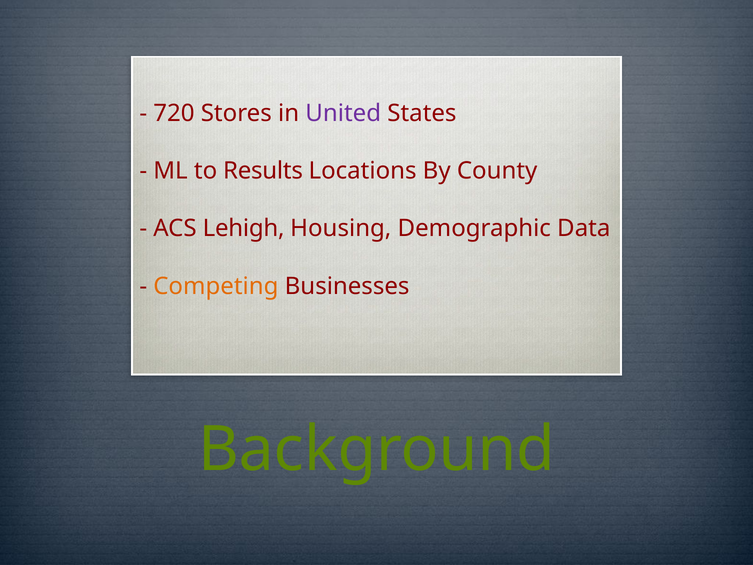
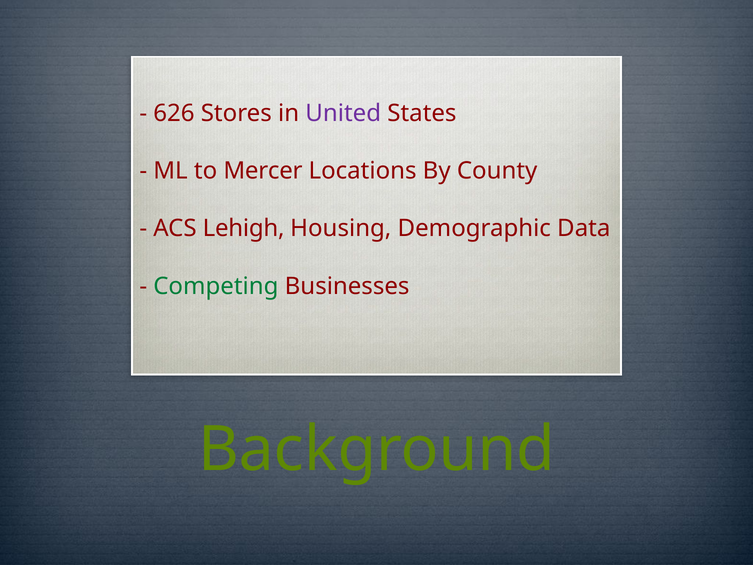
720: 720 -> 626 (174, 113)
Results: Results -> Mercer (263, 171)
Competing colour: orange -> green (216, 286)
